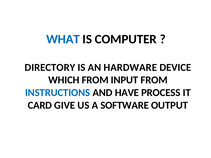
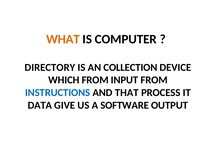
WHAT colour: blue -> orange (63, 39)
HARDWARE: HARDWARE -> COLLECTION (130, 67)
HAVE: HAVE -> THAT (127, 93)
CARD: CARD -> DATA (40, 105)
